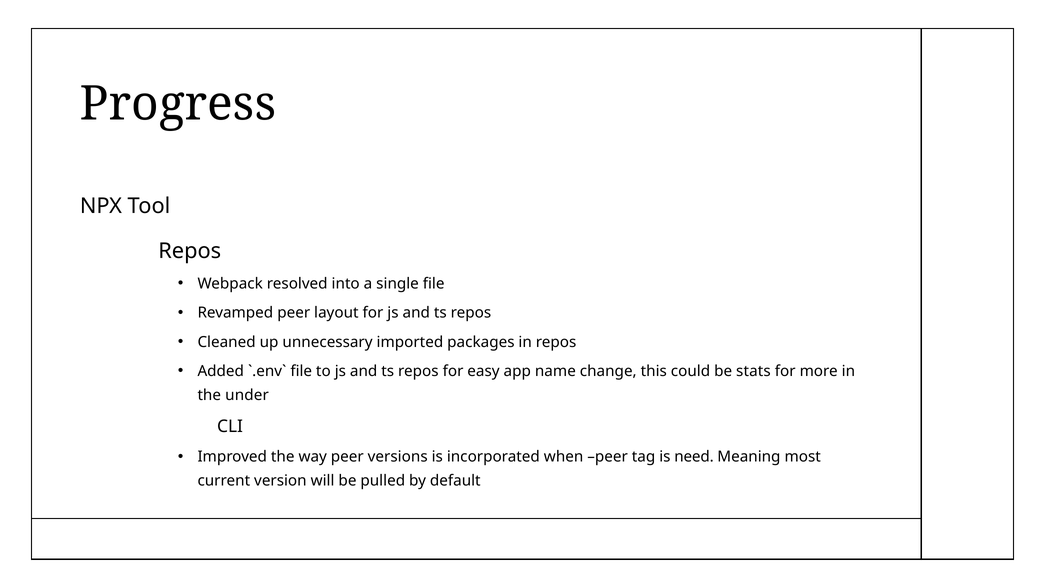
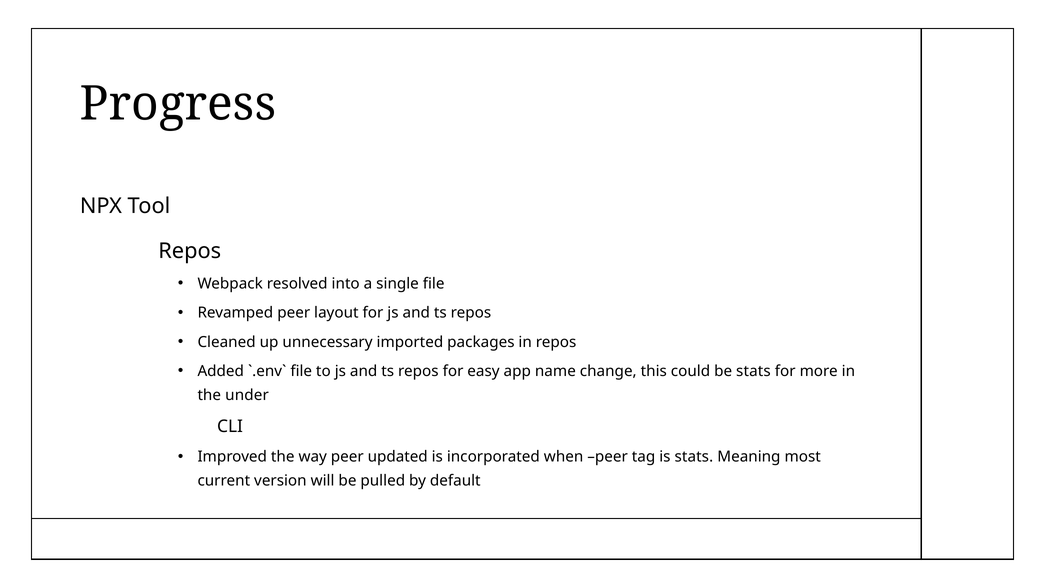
versions: versions -> updated (398, 457)
is need: need -> stats (694, 457)
